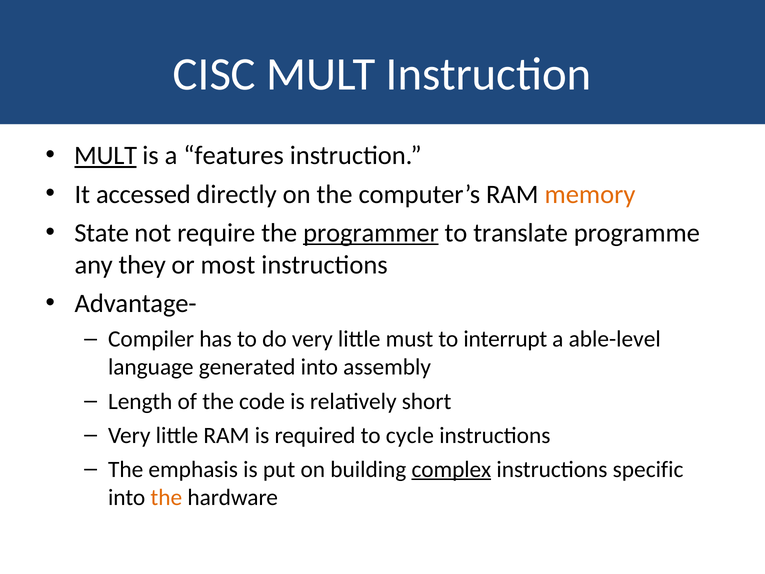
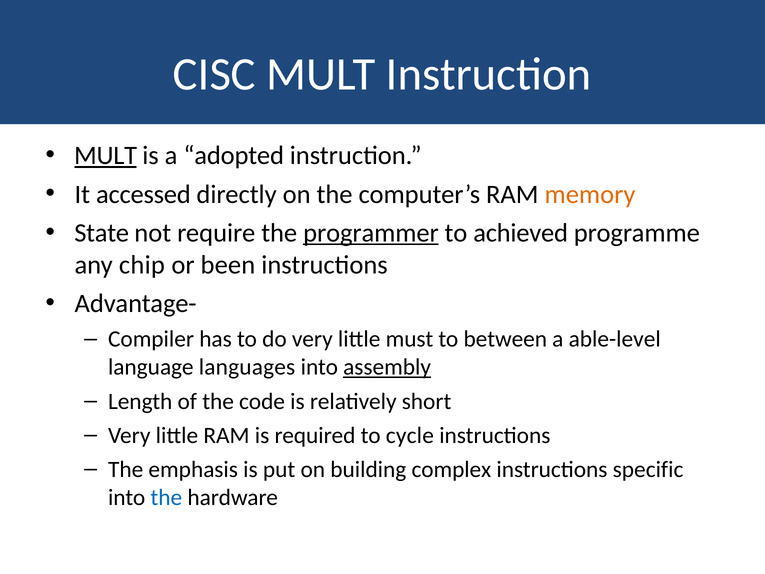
features: features -> adopted (234, 155)
translate: translate -> achieved (521, 233)
they: they -> chip (142, 265)
most: most -> been (228, 265)
interrupt: interrupt -> between (505, 339)
generated: generated -> languages (247, 367)
assembly underline: none -> present (387, 367)
complex underline: present -> none (451, 469)
the colour: orange -> blue (166, 497)
